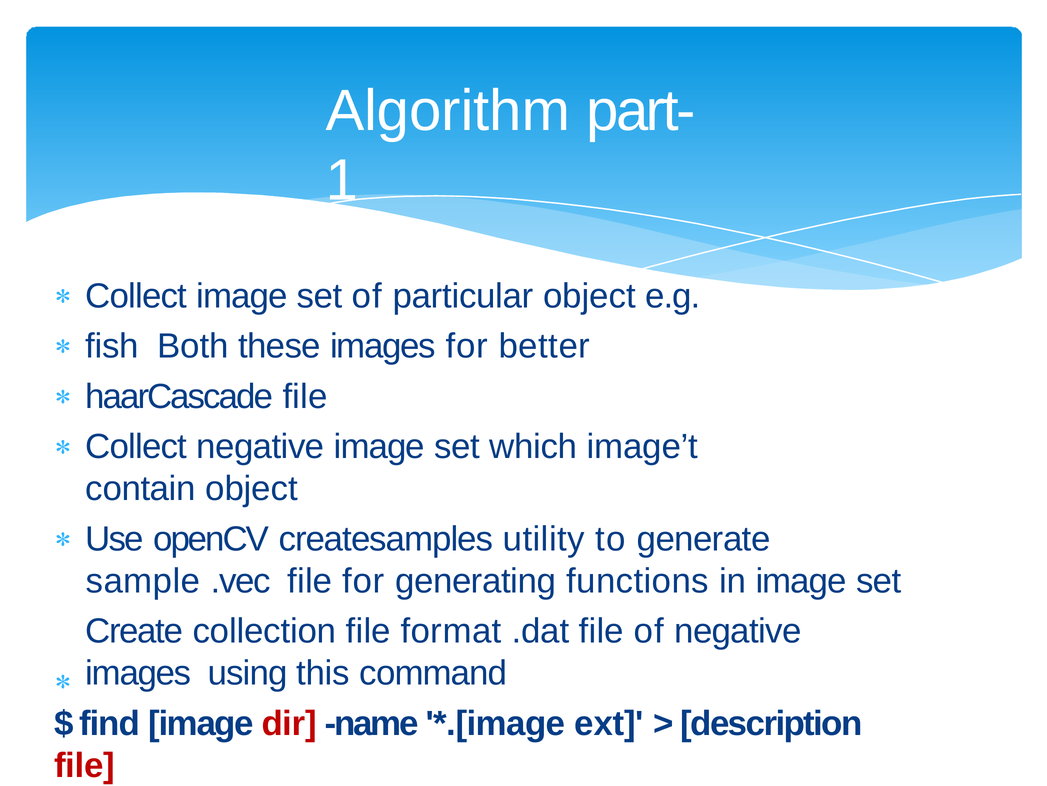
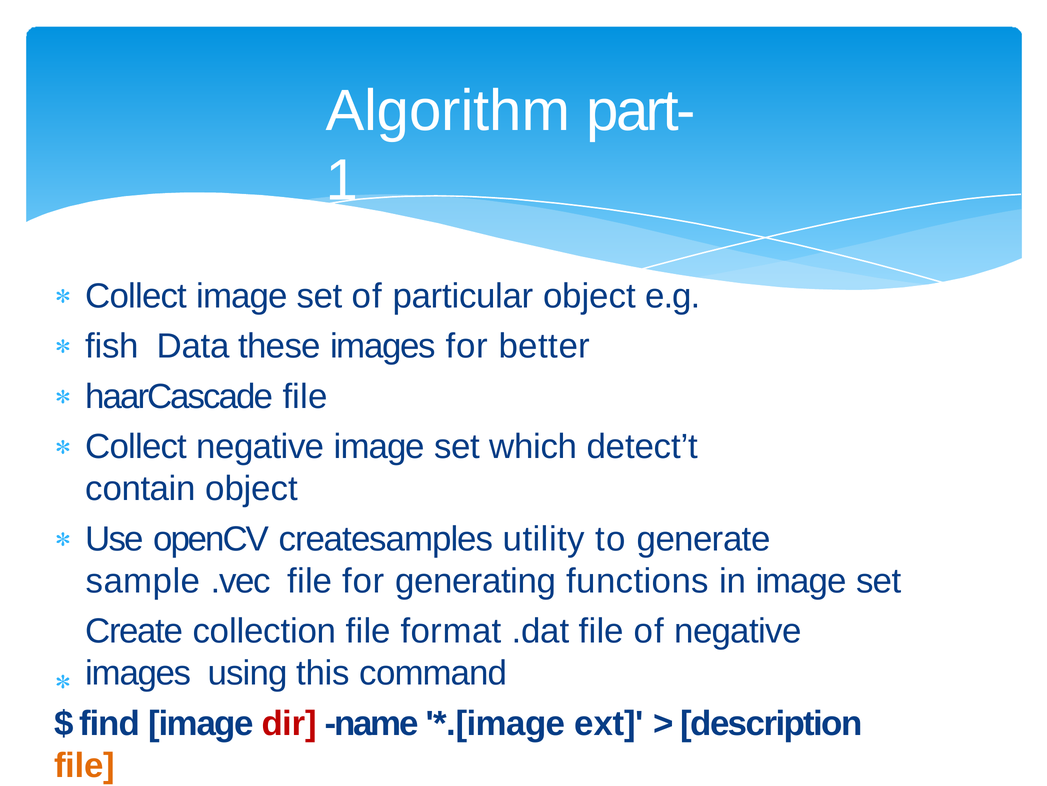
Both: Both -> Data (193, 346)
image’t: image’t -> detect’t (642, 447)
file colour: red -> orange (84, 765)
